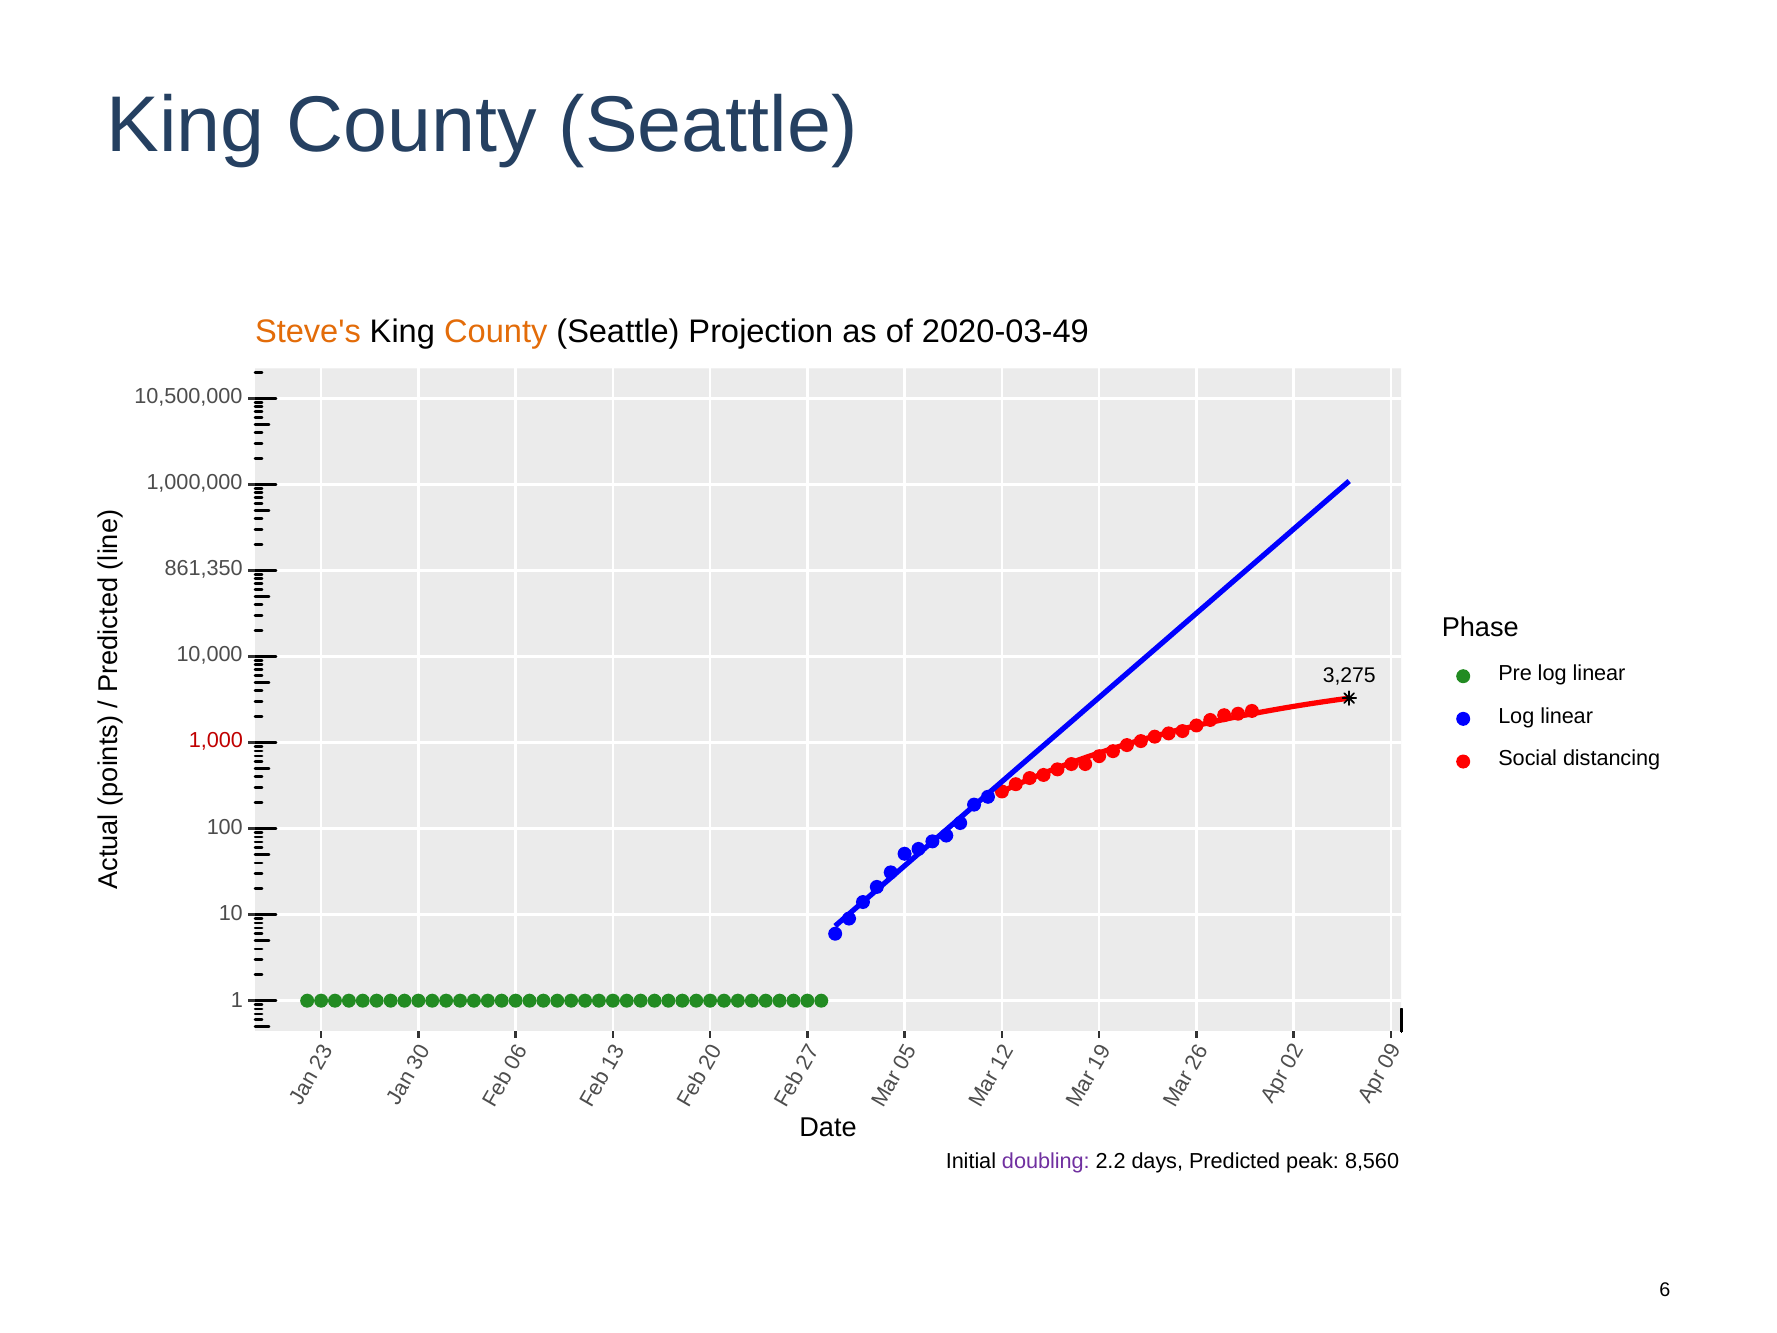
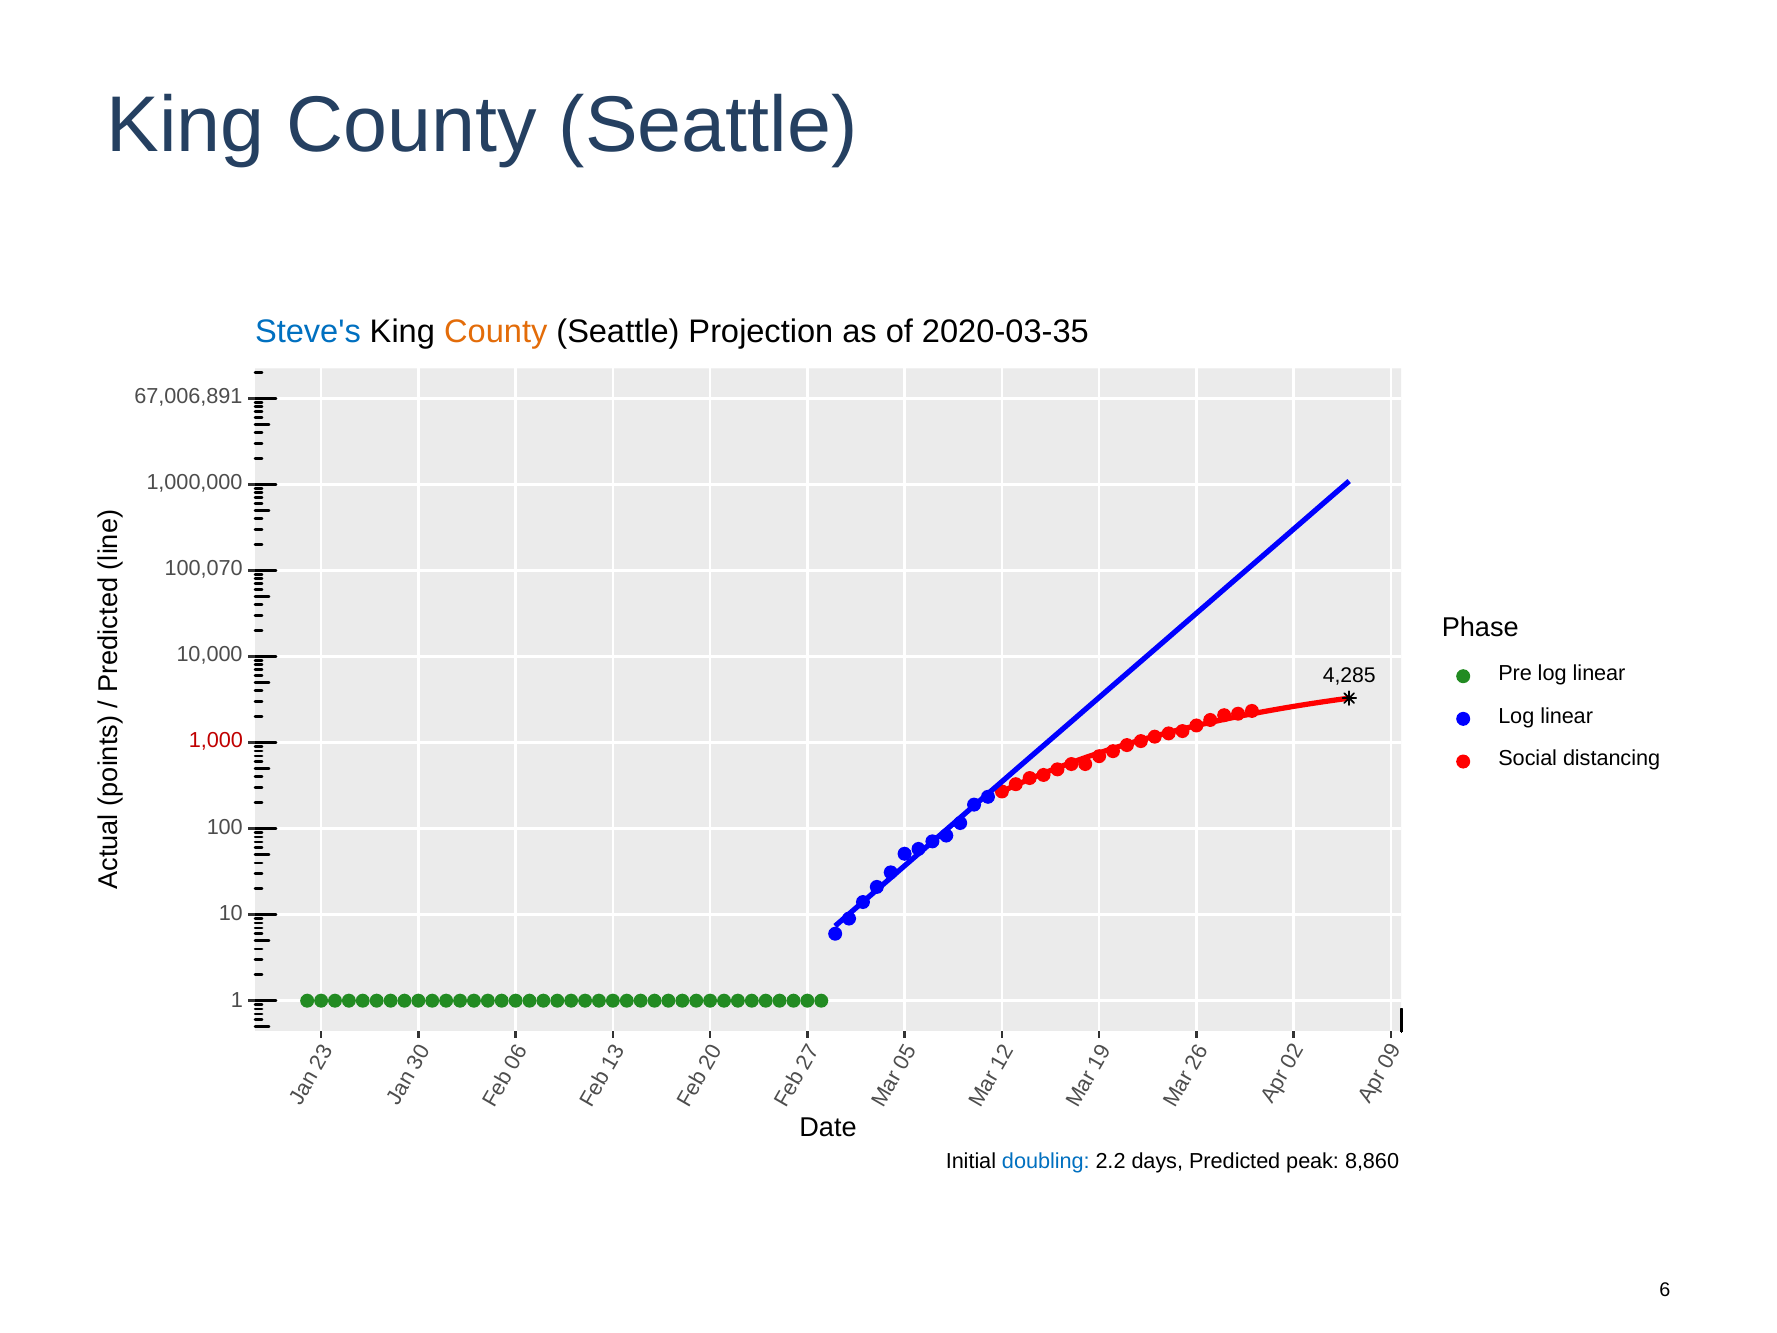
Steve's colour: orange -> blue (308, 332)
2020-03-49: 2020-03-49 -> 2020-03-35 (1005, 332)
10,500,000: 10,500,000 -> 67,006,891 (188, 396)
861,350: 861,350 -> 100,070 (204, 568)
3,275: 3,275 -> 4,285 (1349, 676)
doubling colour: purple -> blue (1046, 1162)
8,560: 8,560 -> 8,860 (1372, 1162)
